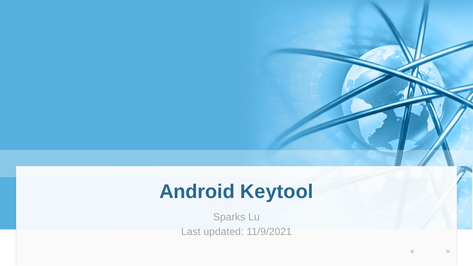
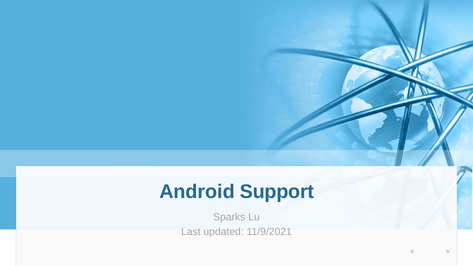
Keytool: Keytool -> Support (277, 192)
